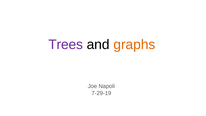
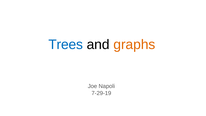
Trees colour: purple -> blue (66, 45)
